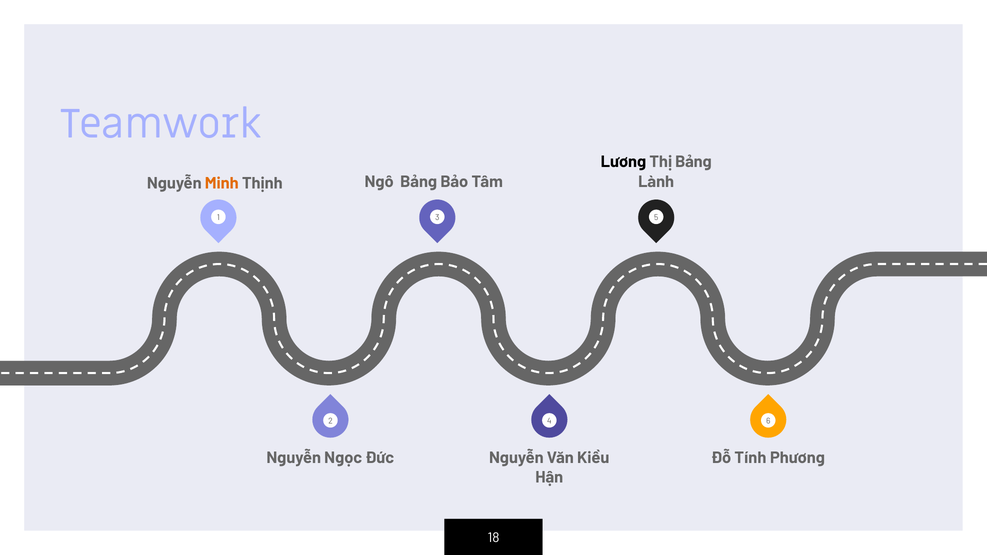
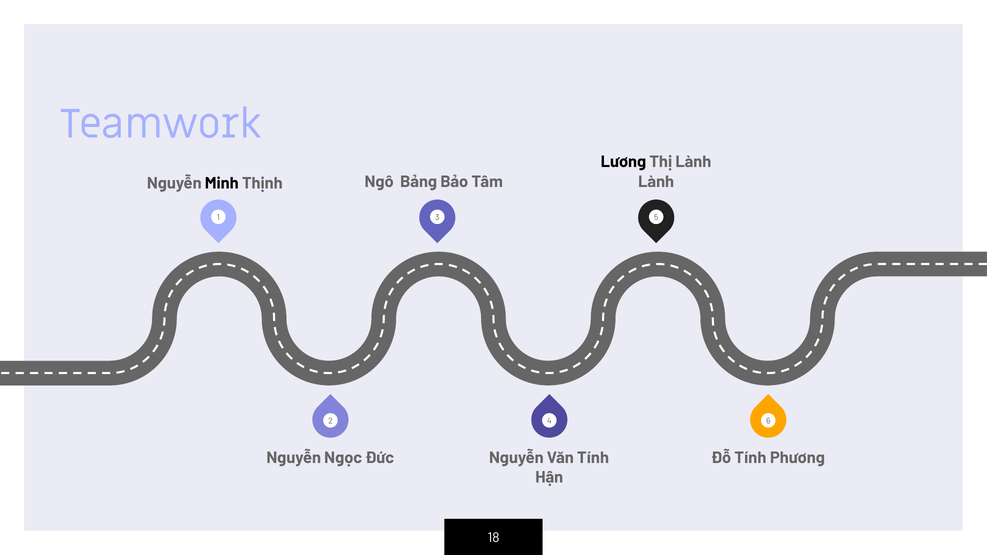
Thị Bảng: Bảng -> Lành (693, 162)
Minh colour: orange -> black (222, 183)
Văn Kiều: Kiều -> Tính (593, 458)
